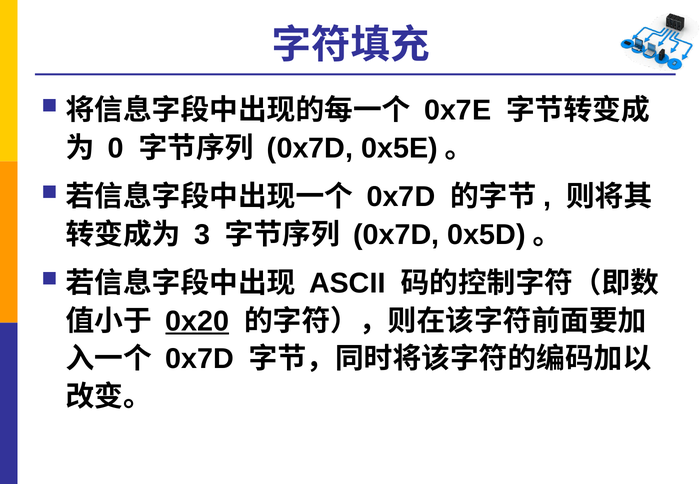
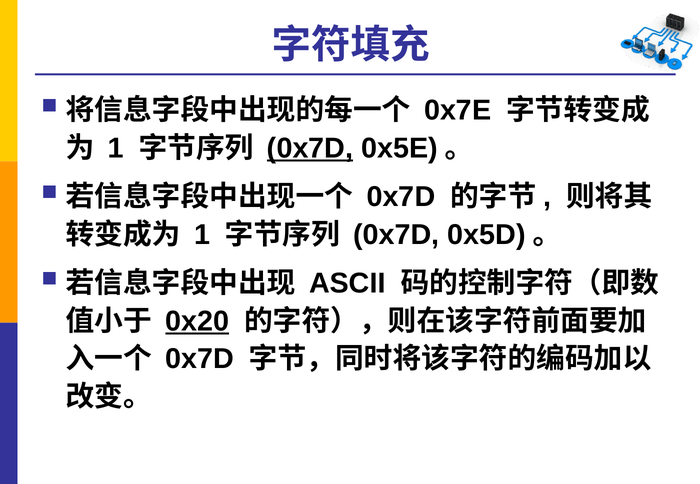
0: 0 -> 1 (116, 148)
0x7D underline: none -> present (310, 148)
3: 3 -> 1 (202, 235)
